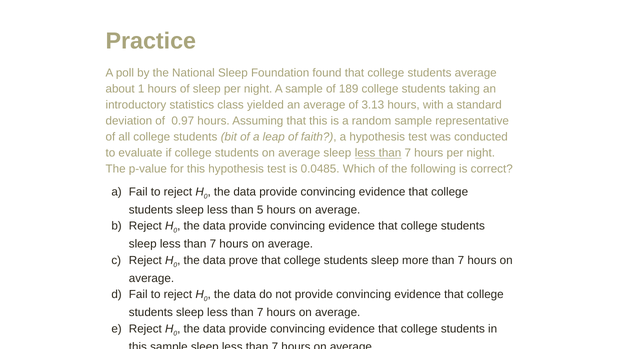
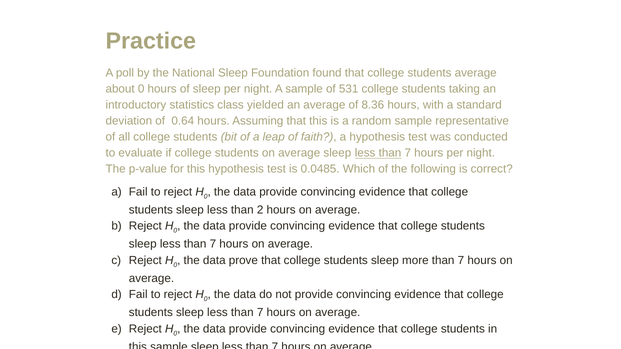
about 1: 1 -> 0 (141, 89)
189: 189 -> 531 (349, 89)
3.13: 3.13 -> 8.36 (373, 105)
0.97: 0.97 -> 0.64 (183, 121)
5: 5 -> 2 (260, 210)
